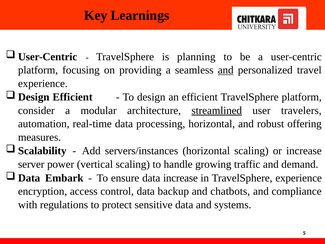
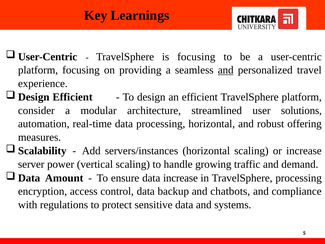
is planning: planning -> focusing (196, 57)
streamlined underline: present -> none (217, 110)
travelers: travelers -> solutions (301, 110)
Embark: Embark -> Amount (64, 178)
TravelSphere experience: experience -> processing (299, 178)
